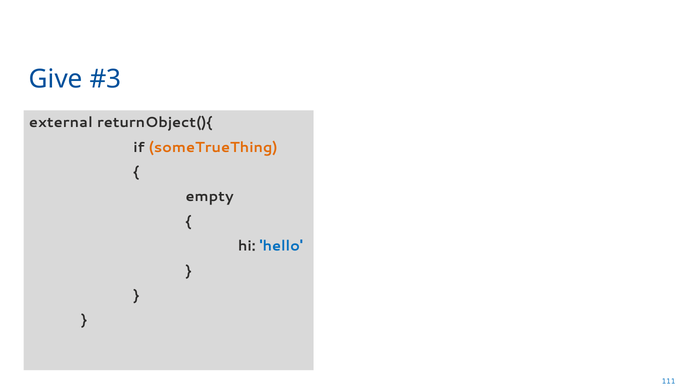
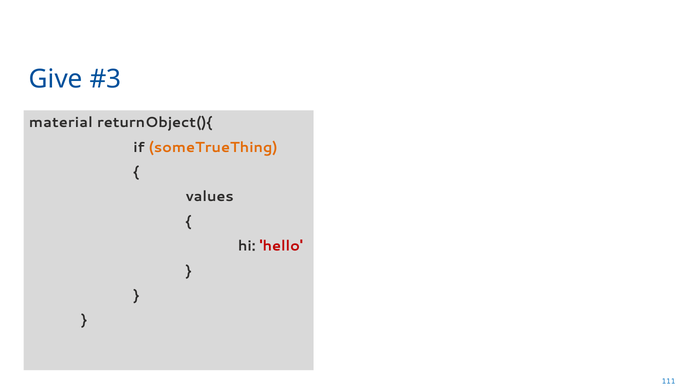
external: external -> material (61, 123)
empty: empty -> values (210, 197)
hello colour: blue -> red (281, 246)
